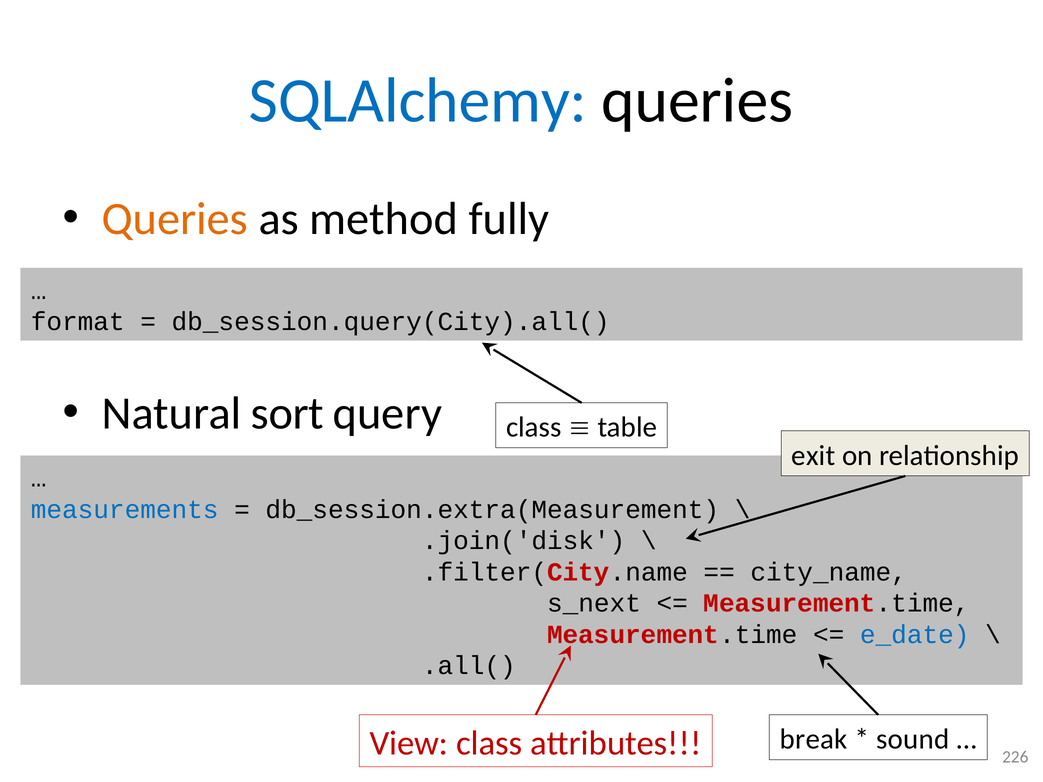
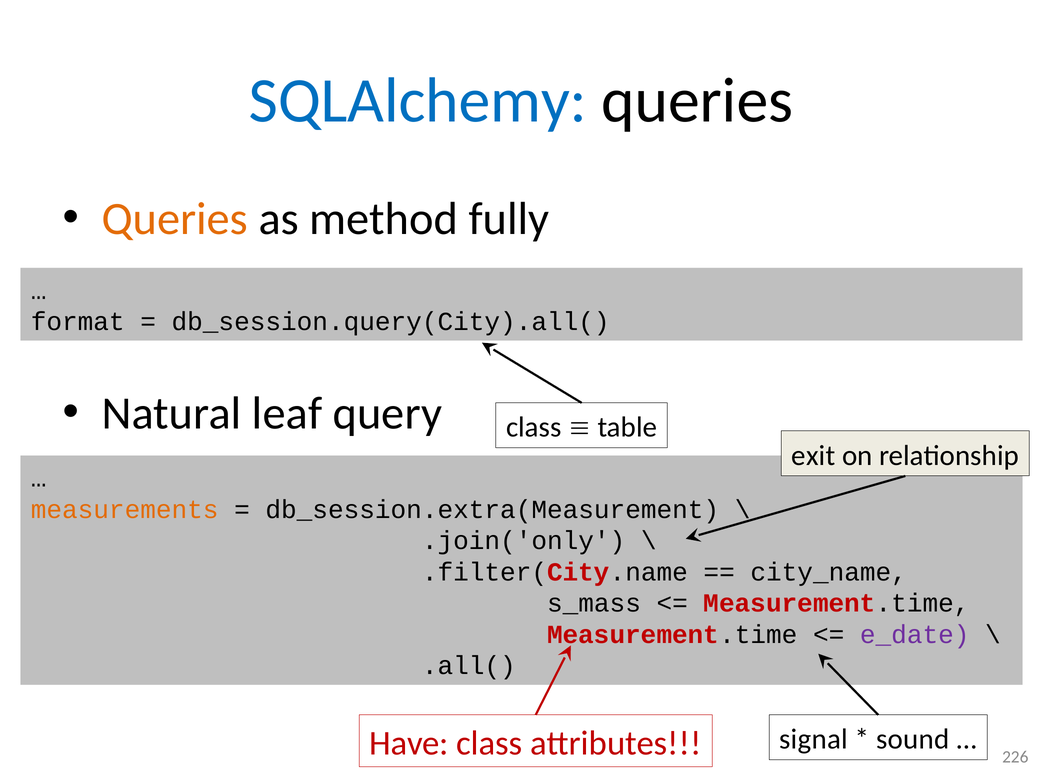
sort: sort -> leaf (287, 414)
measurements colour: blue -> orange (125, 510)
.join('disk: .join('disk -> .join('only (524, 541)
s_next: s_next -> s_mass (594, 603)
e_date colour: blue -> purple (915, 635)
break: break -> signal (814, 740)
View: View -> Have (409, 744)
